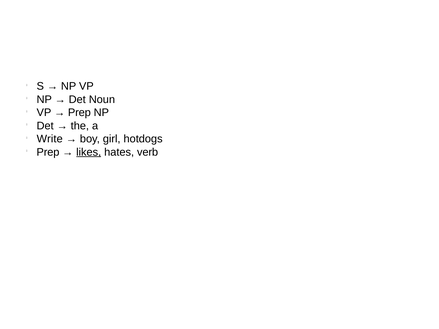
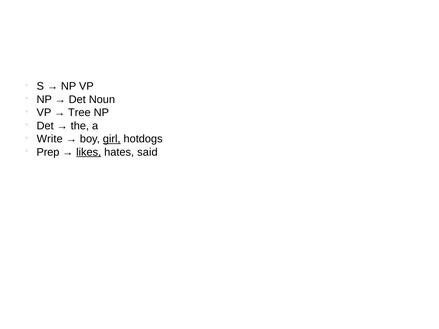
Prep: Prep -> Tree (79, 113)
girl underline: none -> present (112, 139)
verb: verb -> said (147, 152)
